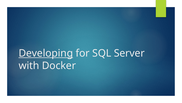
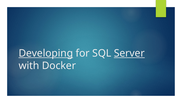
Server underline: none -> present (129, 53)
